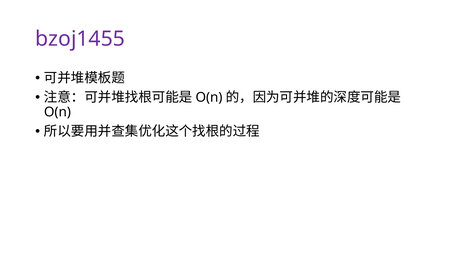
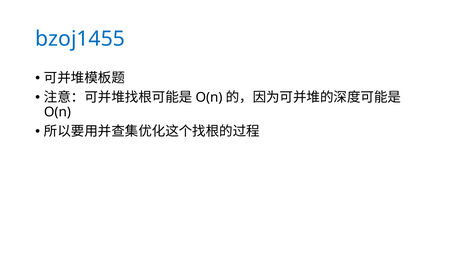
bzoj1455 colour: purple -> blue (80, 39)
